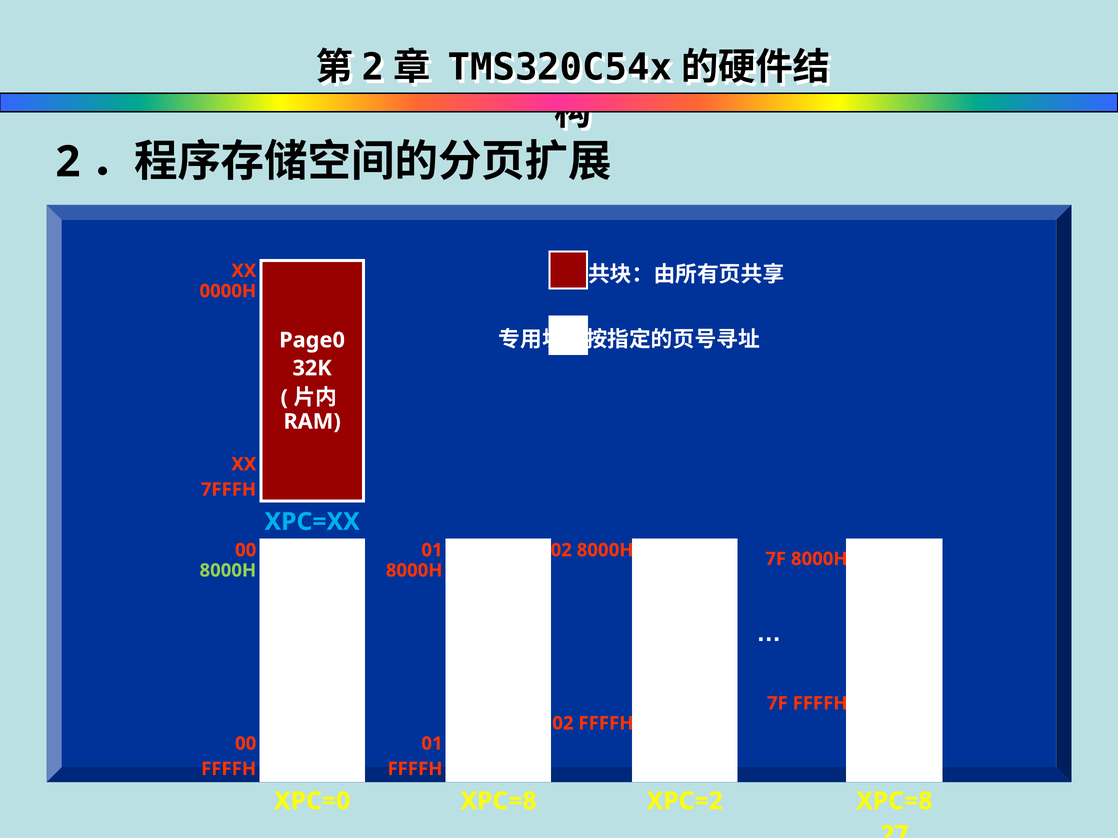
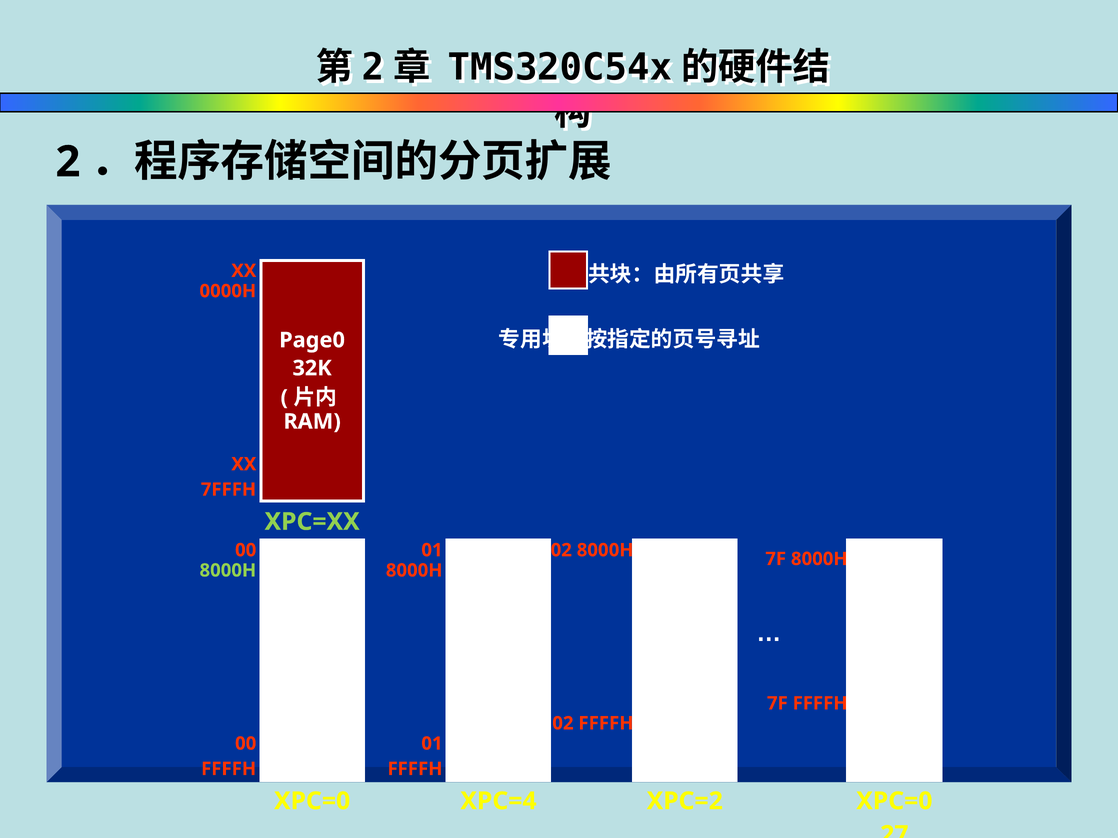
XPC=XX colour: light blue -> light green (312, 522)
XPC=0 XPC=8: XPC=8 -> XPC=4 (498, 801)
XPC=2 XPC=8: XPC=8 -> XPC=0 (894, 801)
